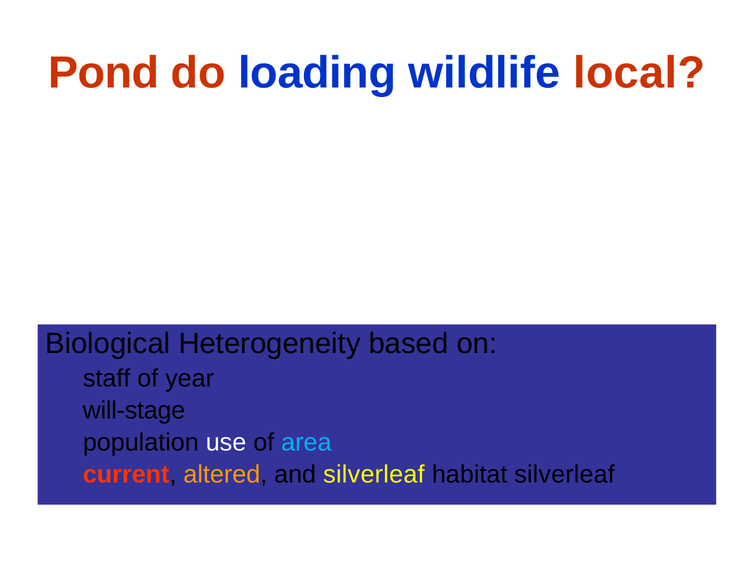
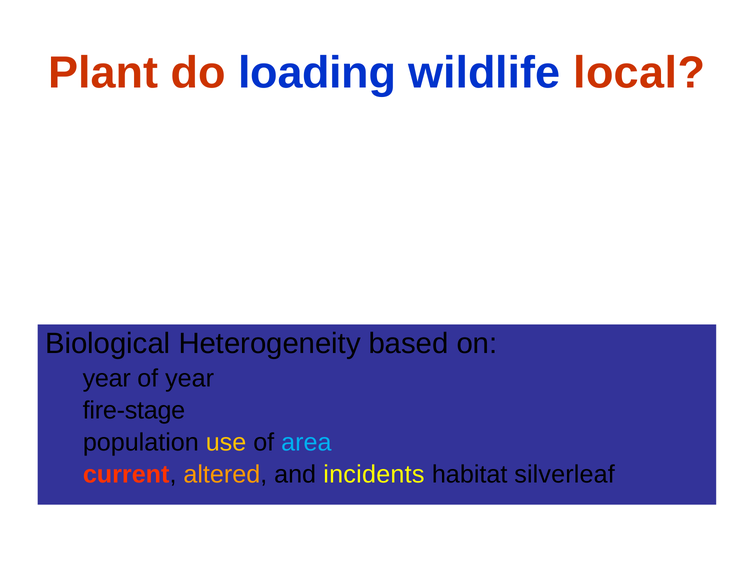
Pond: Pond -> Plant (103, 73)
staff: staff -> year (107, 379)
will-stage: will-stage -> fire-stage (134, 411)
use colour: white -> yellow (226, 443)
and silverleaf: silverleaf -> incidents (374, 475)
